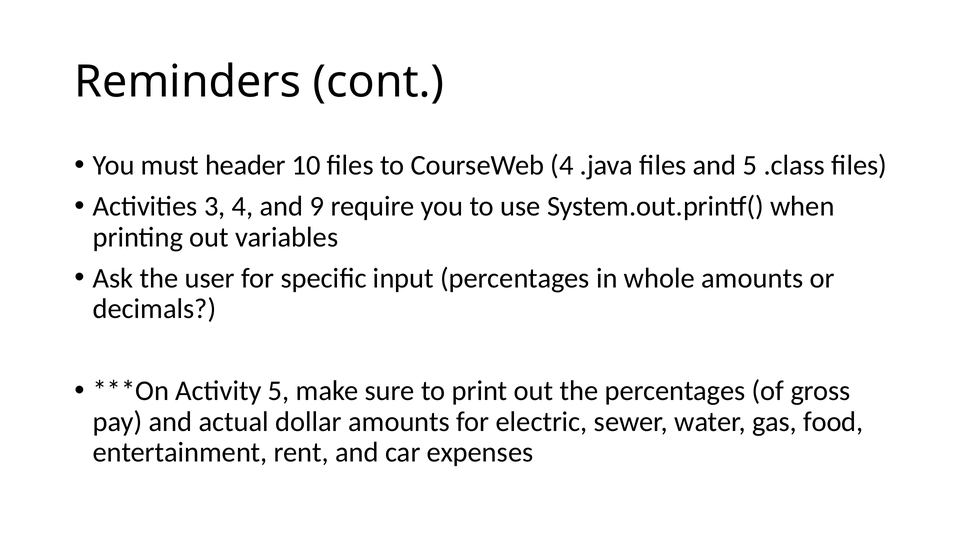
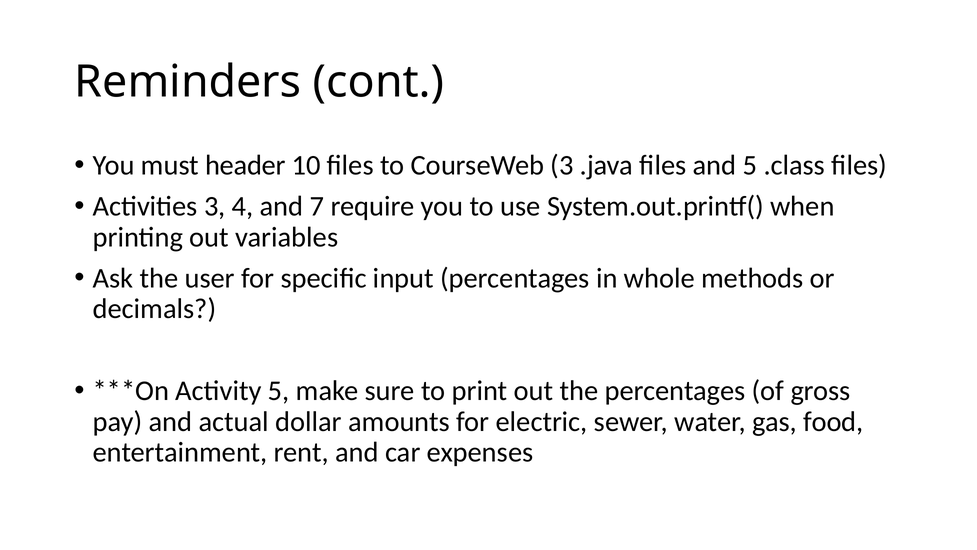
CourseWeb 4: 4 -> 3 (562, 165)
9: 9 -> 7 (317, 206)
whole amounts: amounts -> methods (752, 278)
